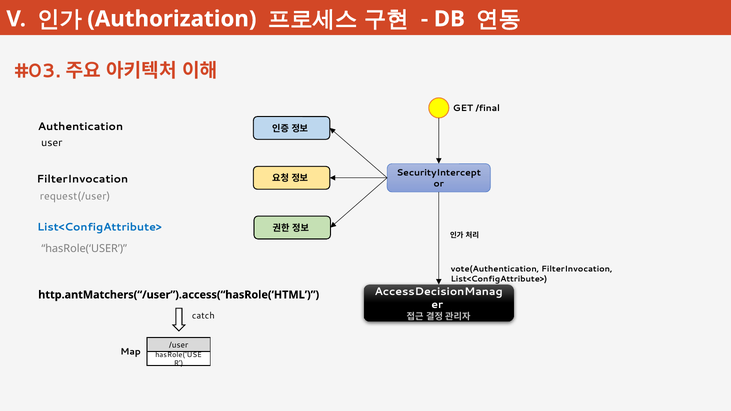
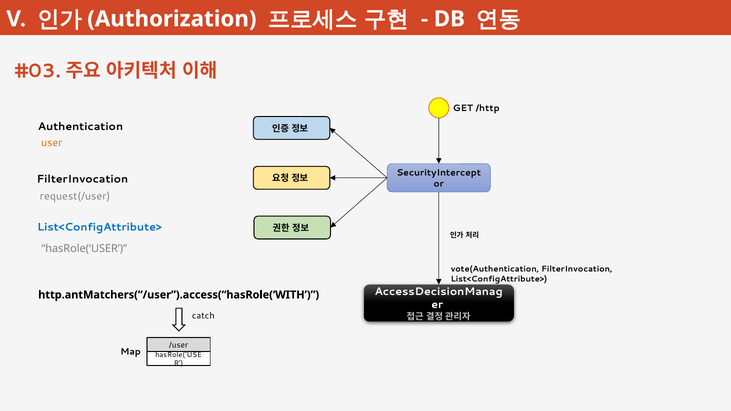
/final: /final -> /http (488, 108)
user colour: black -> orange (52, 143)
http.antMatchers(“/user”).access(“hasRole(‘HTML: http.antMatchers(“/user”).access(“hasRole(‘HTML -> http.antMatchers(“/user”).access(“hasRole(‘WITH (179, 295)
